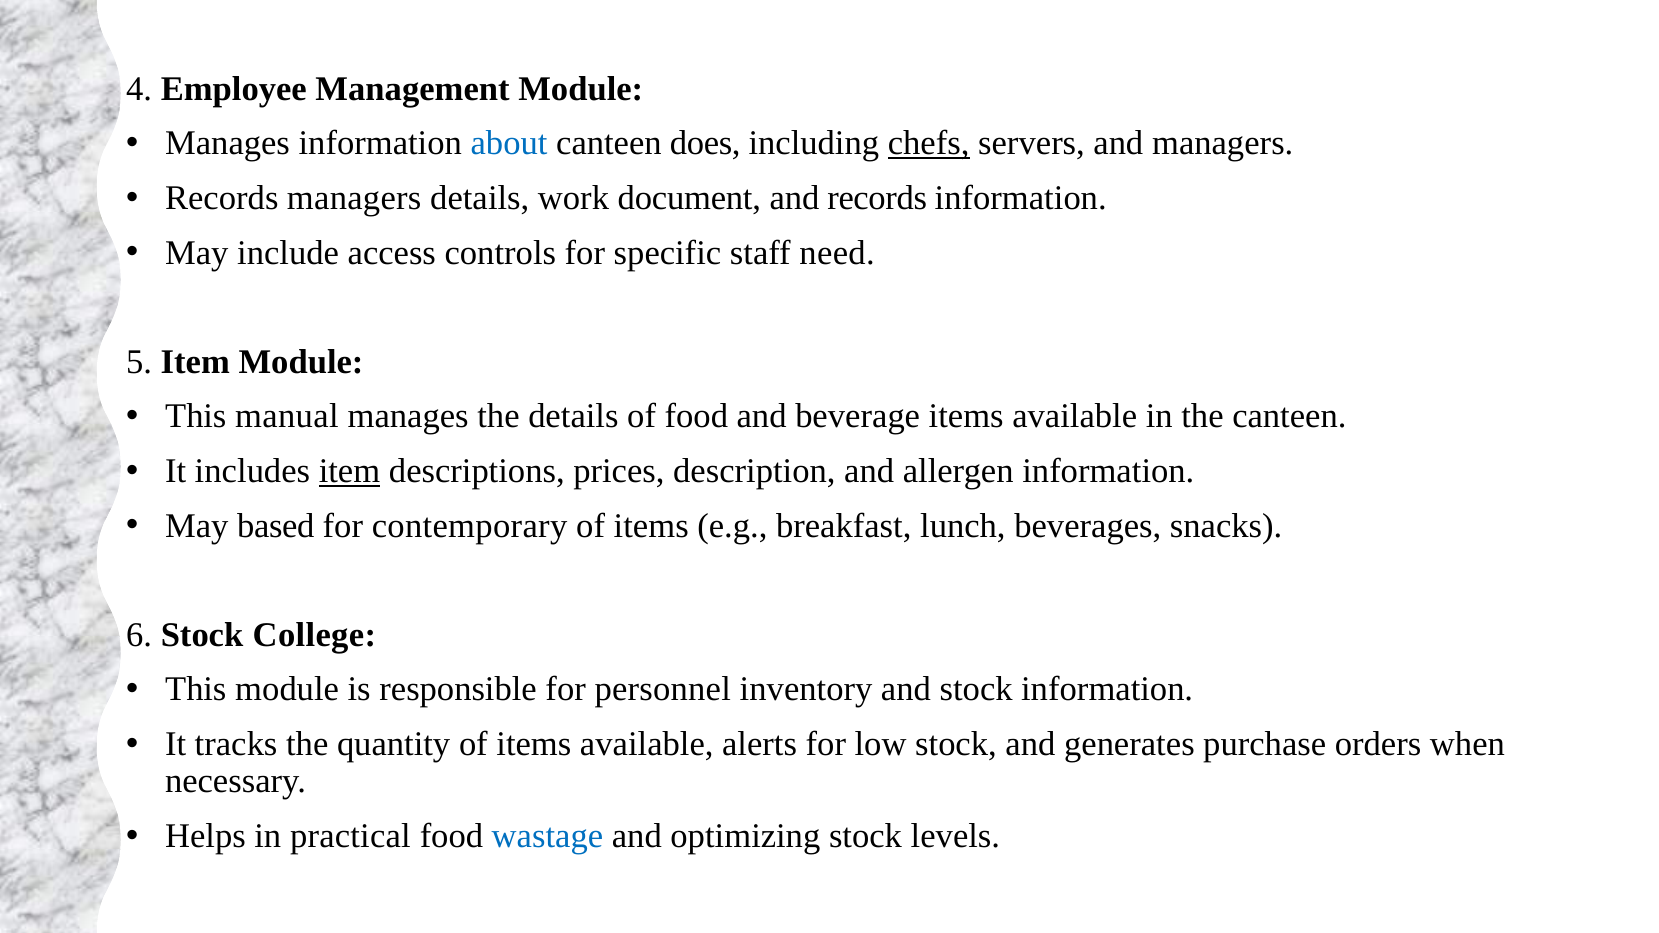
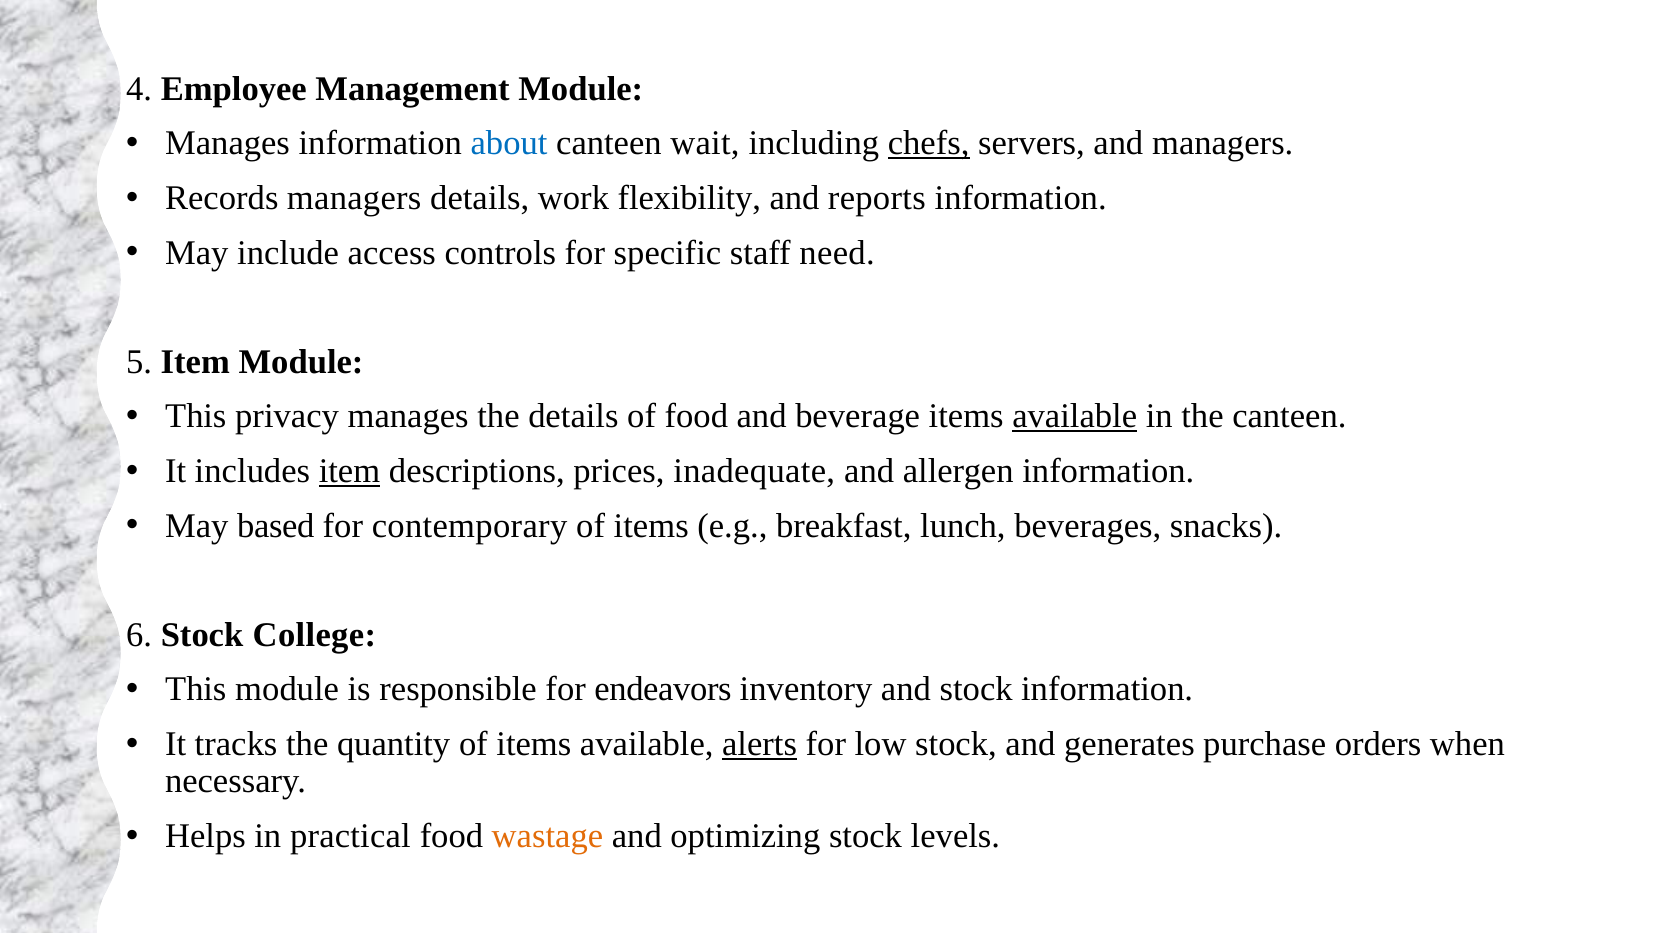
does: does -> wait (705, 143)
document: document -> flexibility (689, 198)
and records: records -> reports (877, 198)
manual: manual -> privacy (287, 417)
available underline: none -> present (1075, 417)
description: description -> inadequate (754, 471)
personnel: personnel -> endeavors (663, 690)
alerts underline: none -> present (760, 744)
wastage colour: blue -> orange (547, 836)
